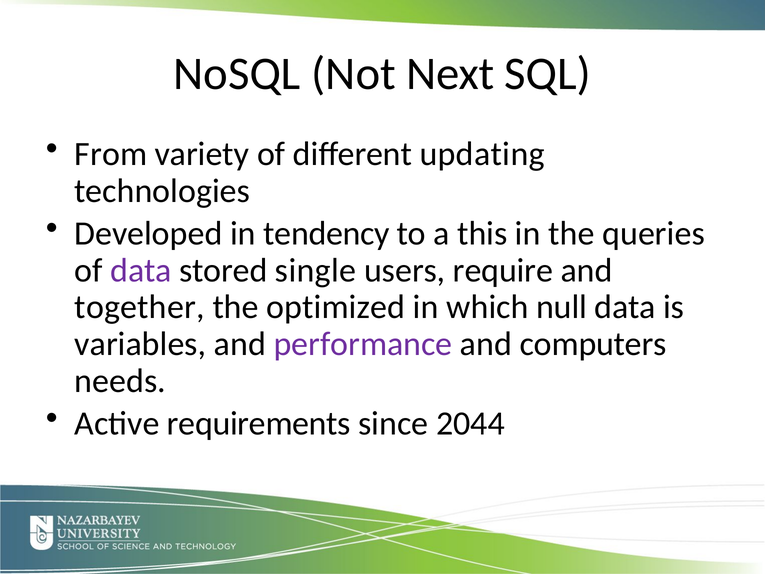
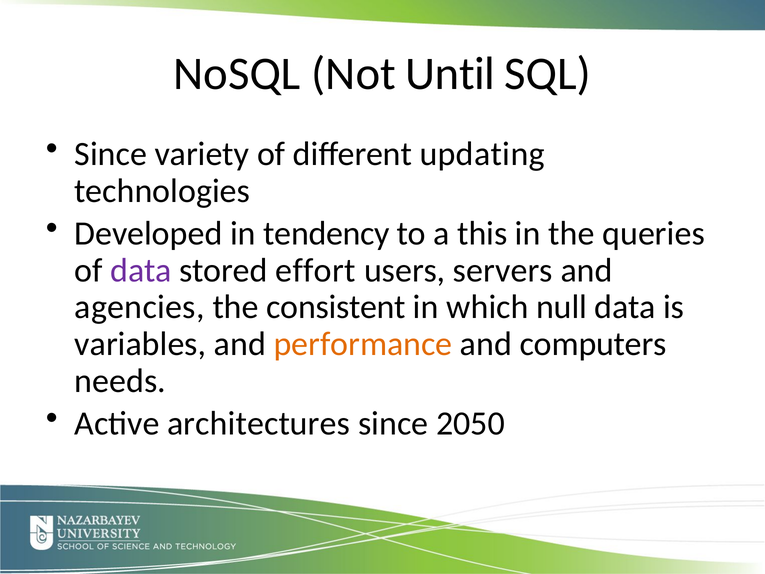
Next: Next -> Until (450, 74)
From: From -> Since (111, 154)
single: single -> effort (316, 270)
require: require -> servers (503, 270)
together: together -> agencies (140, 307)
optimized: optimized -> consistent (336, 307)
performance colour: purple -> orange (363, 344)
requirements: requirements -> architectures (259, 423)
2044: 2044 -> 2050 (470, 423)
